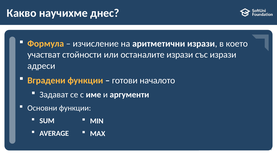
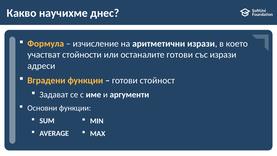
останалите изрази: изрази -> готови (180, 55)
началото: началото -> стойност (157, 80)
